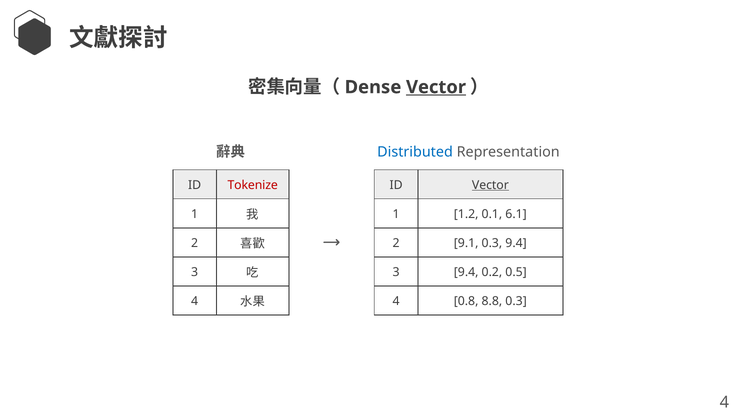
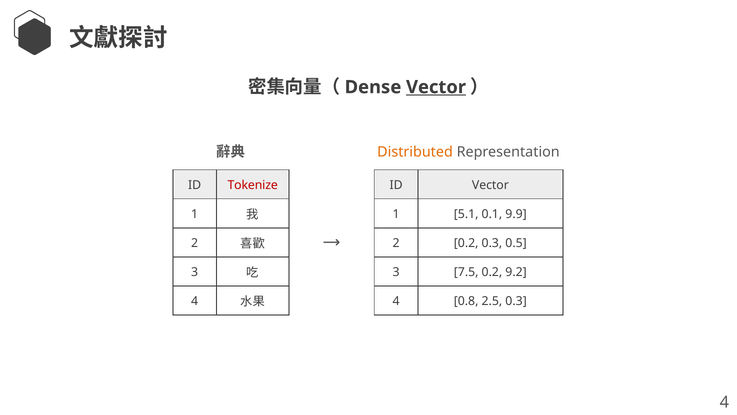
Distributed colour: blue -> orange (415, 152)
Vector underline: present -> none (490, 185)
1.2: 1.2 -> 5.1 (466, 214)
6.1: 6.1 -> 9.9 (516, 214)
2 9.1: 9.1 -> 0.2 (466, 243)
0.3 9.4: 9.4 -> 0.5 (516, 243)
3 9.4: 9.4 -> 7.5 (466, 272)
0.5: 0.5 -> 9.2 (516, 272)
8.8: 8.8 -> 2.5 (492, 301)
